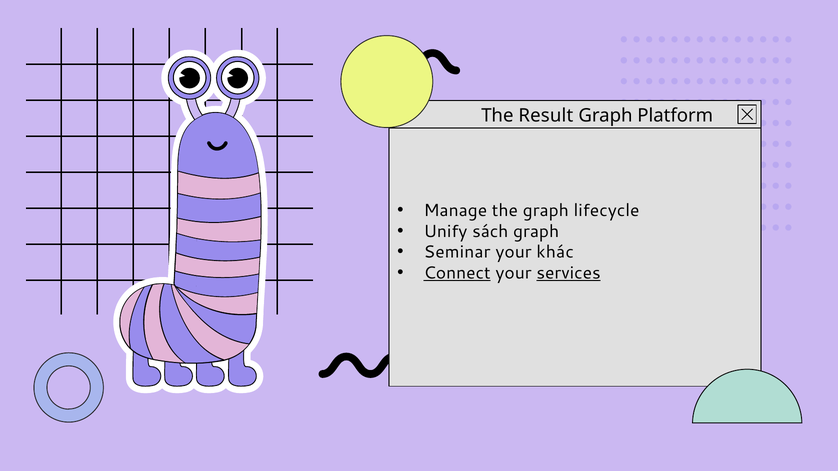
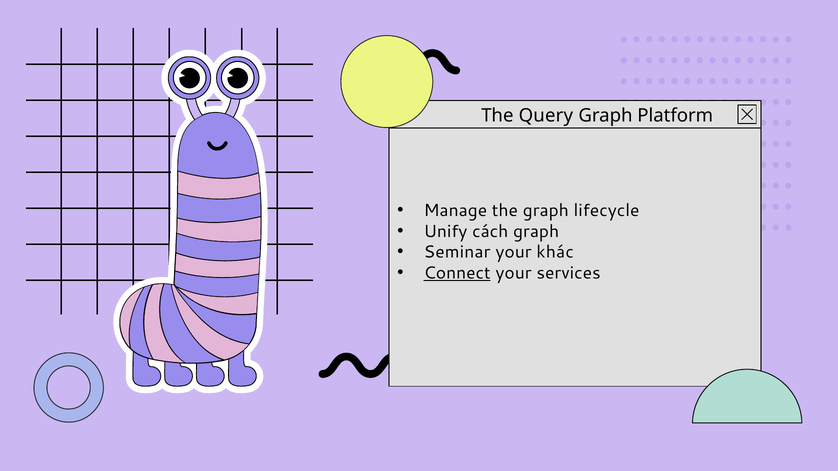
Result: Result -> Query (546, 116)
sách: sách -> cách (490, 231)
services underline: present -> none (569, 273)
